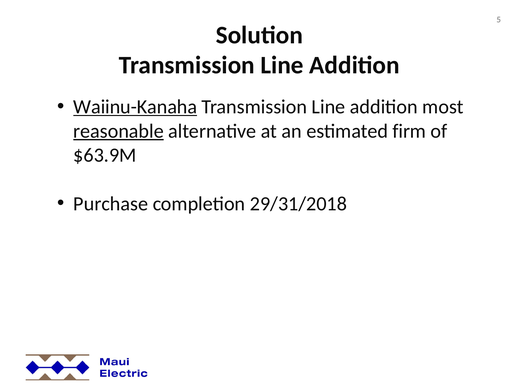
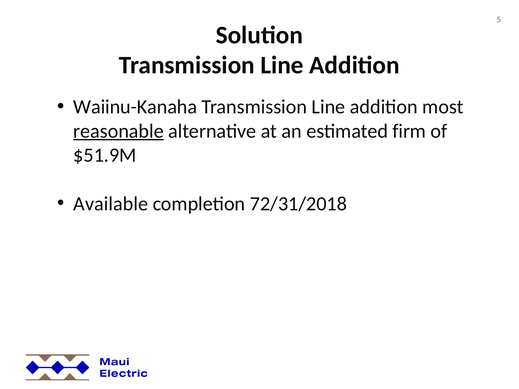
Waiinu-Kanaha underline: present -> none (135, 107)
$63.9M: $63.9M -> $51.9M (105, 155)
Purchase: Purchase -> Available (111, 204)
29/31/2018: 29/31/2018 -> 72/31/2018 (298, 204)
